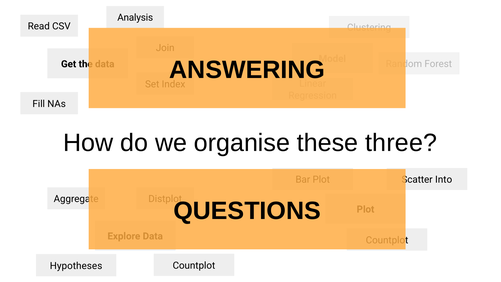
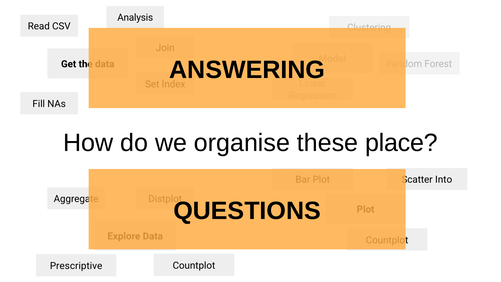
three: three -> place (401, 143)
Hypotheses: Hypotheses -> Prescriptive (76, 266)
